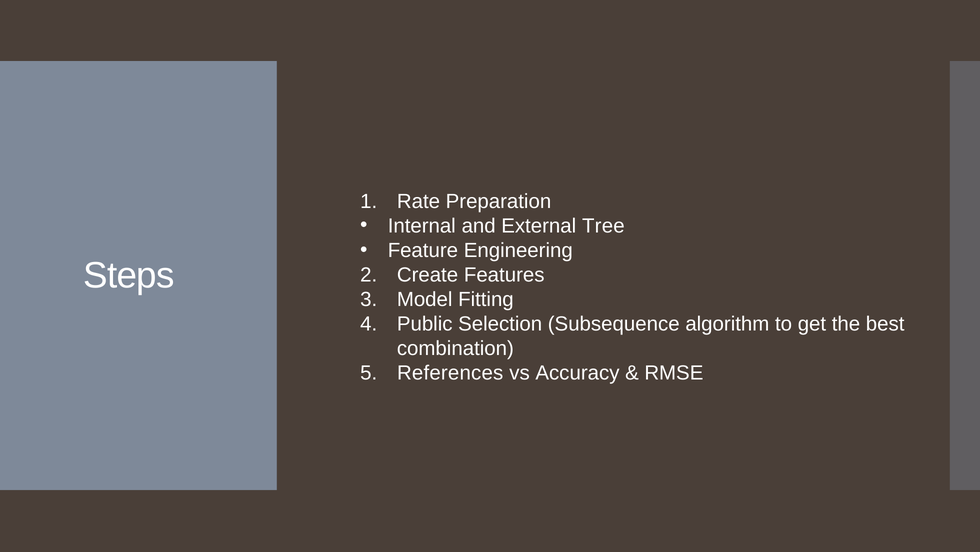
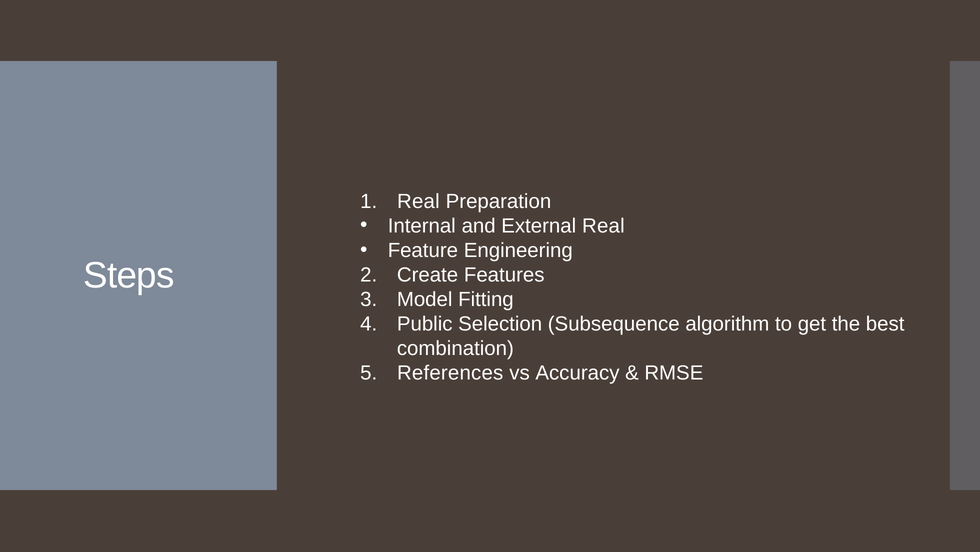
Rate: Rate -> Real (418, 201)
External Tree: Tree -> Real (603, 226)
